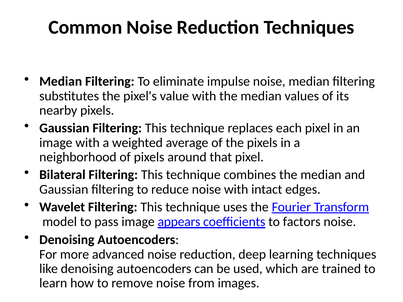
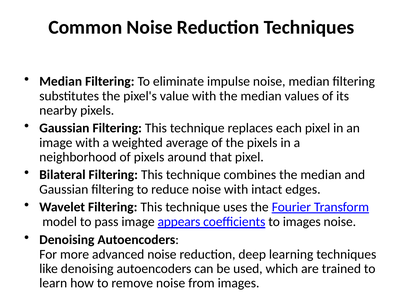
to factors: factors -> images (302, 222)
